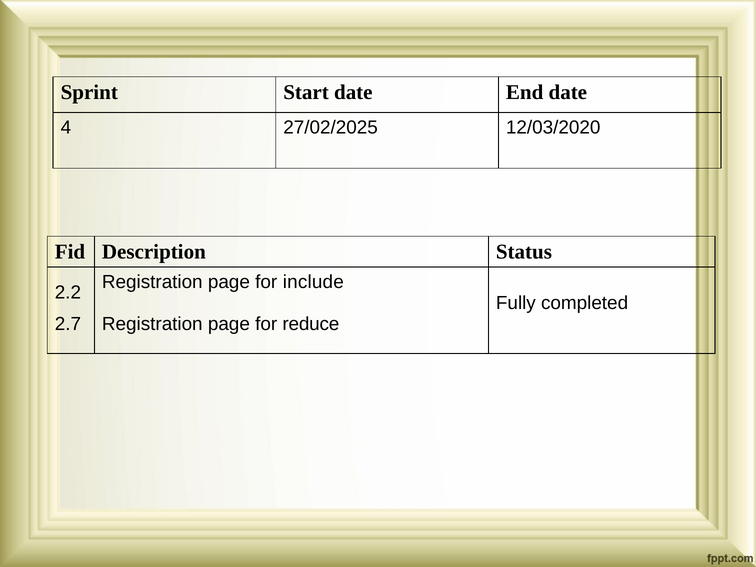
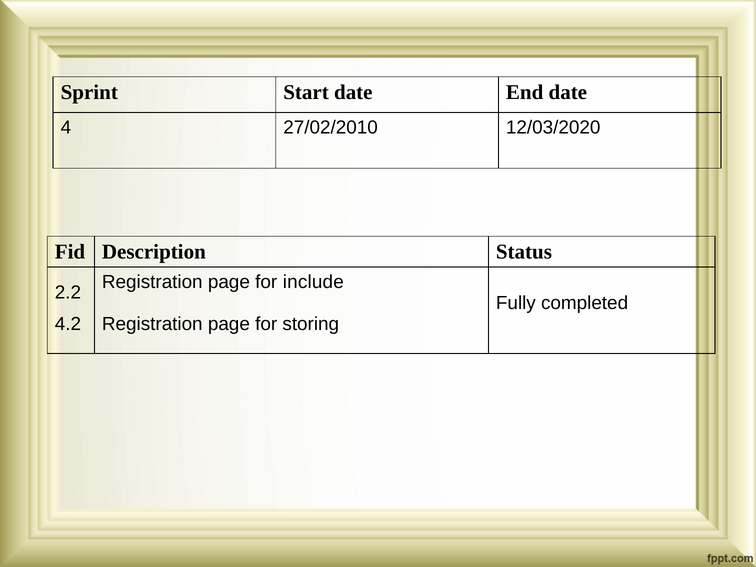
27/02/2025: 27/02/2025 -> 27/02/2010 (331, 127)
2.7: 2.7 -> 4.2 (68, 324)
reduce: reduce -> storing (311, 324)
